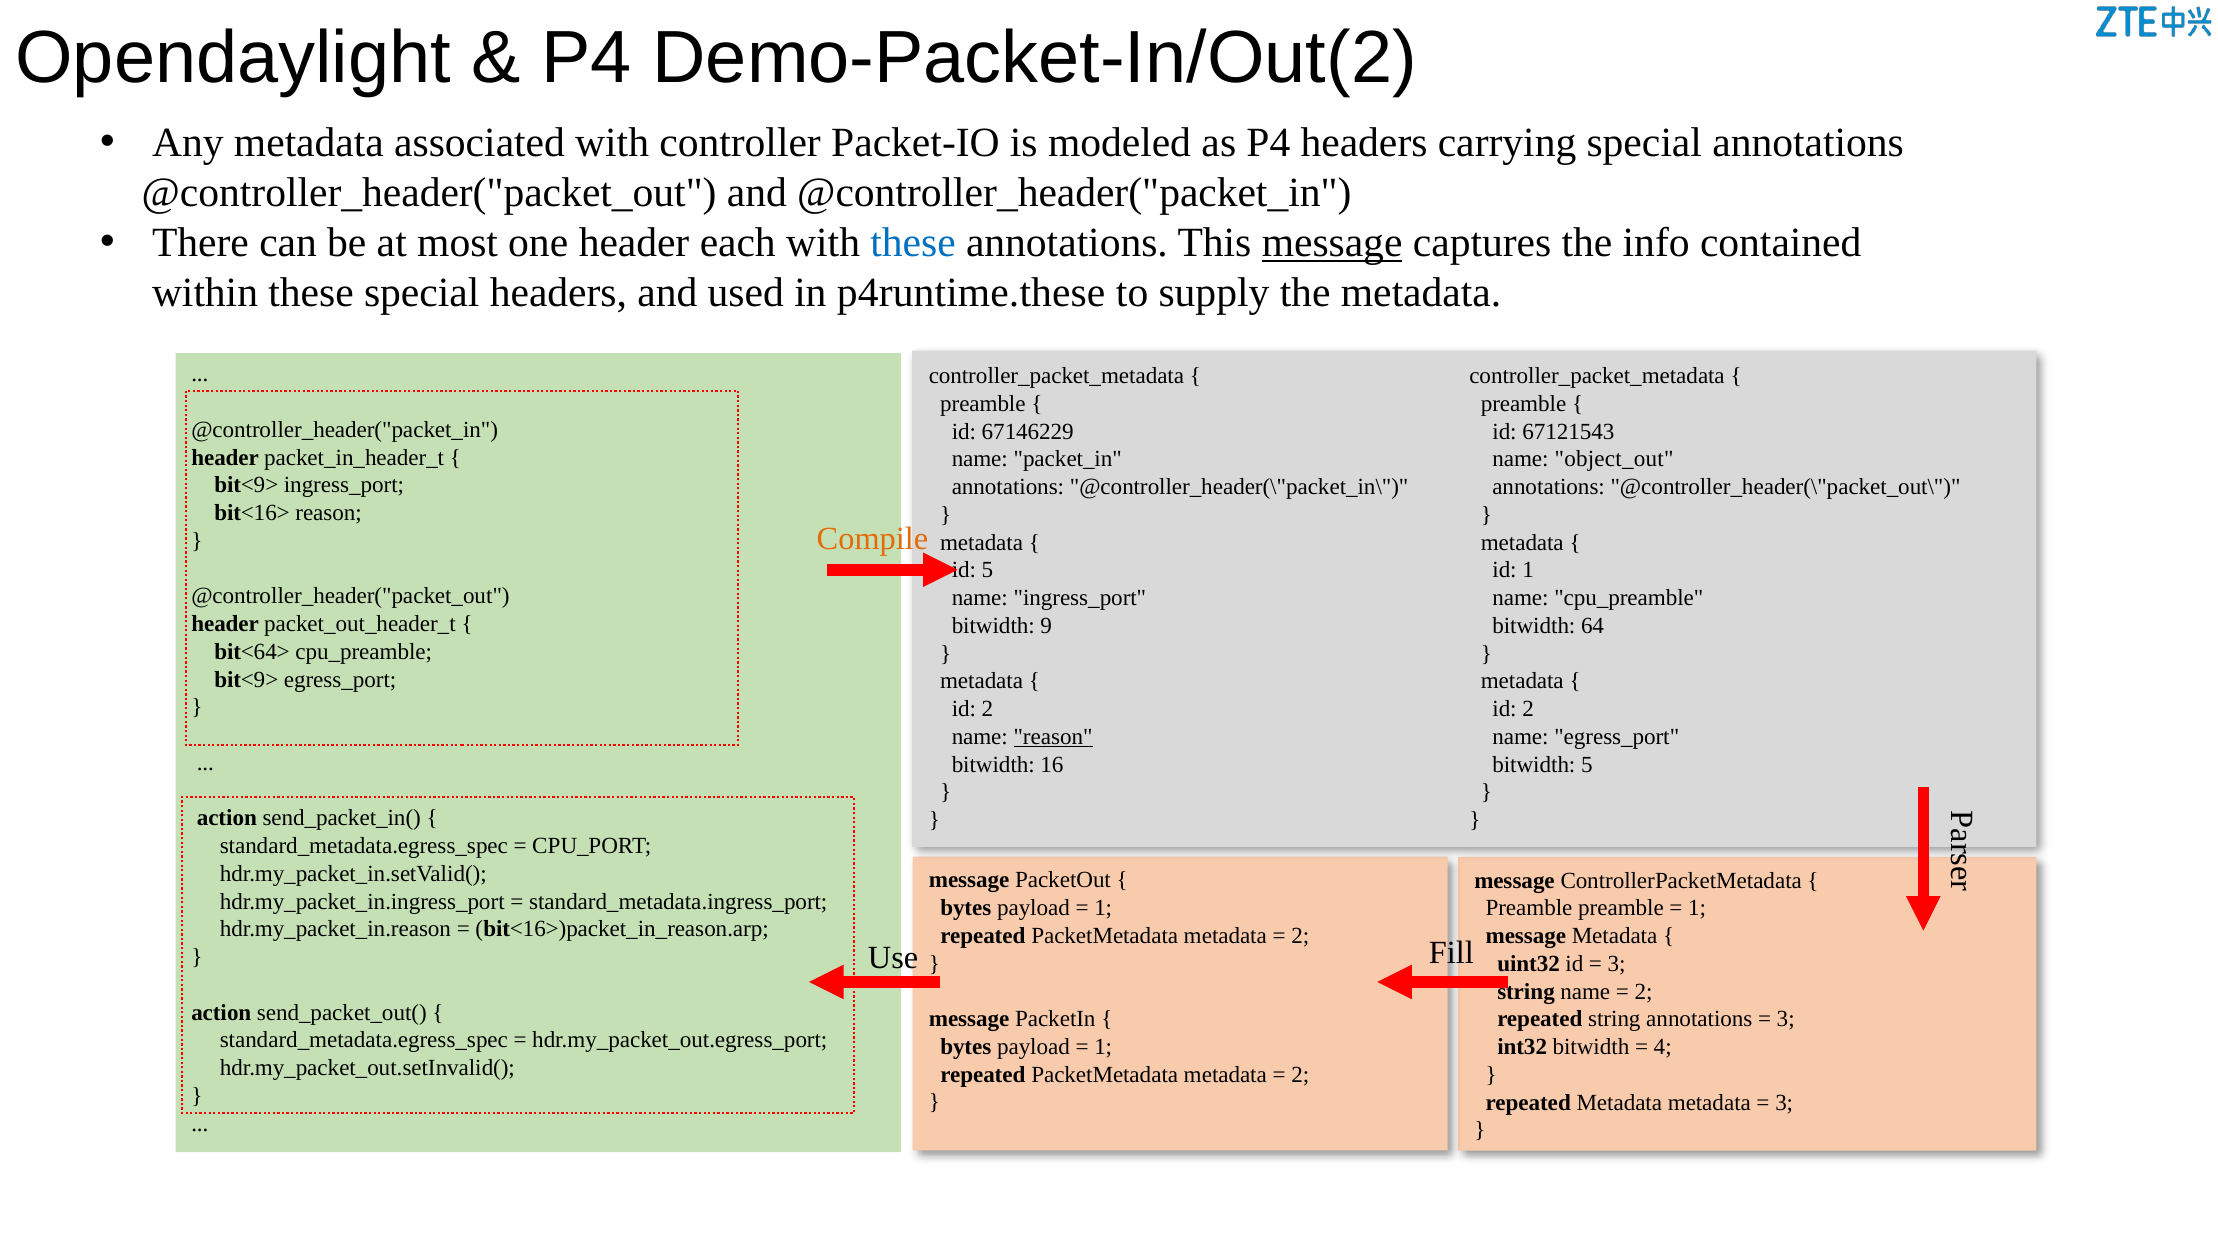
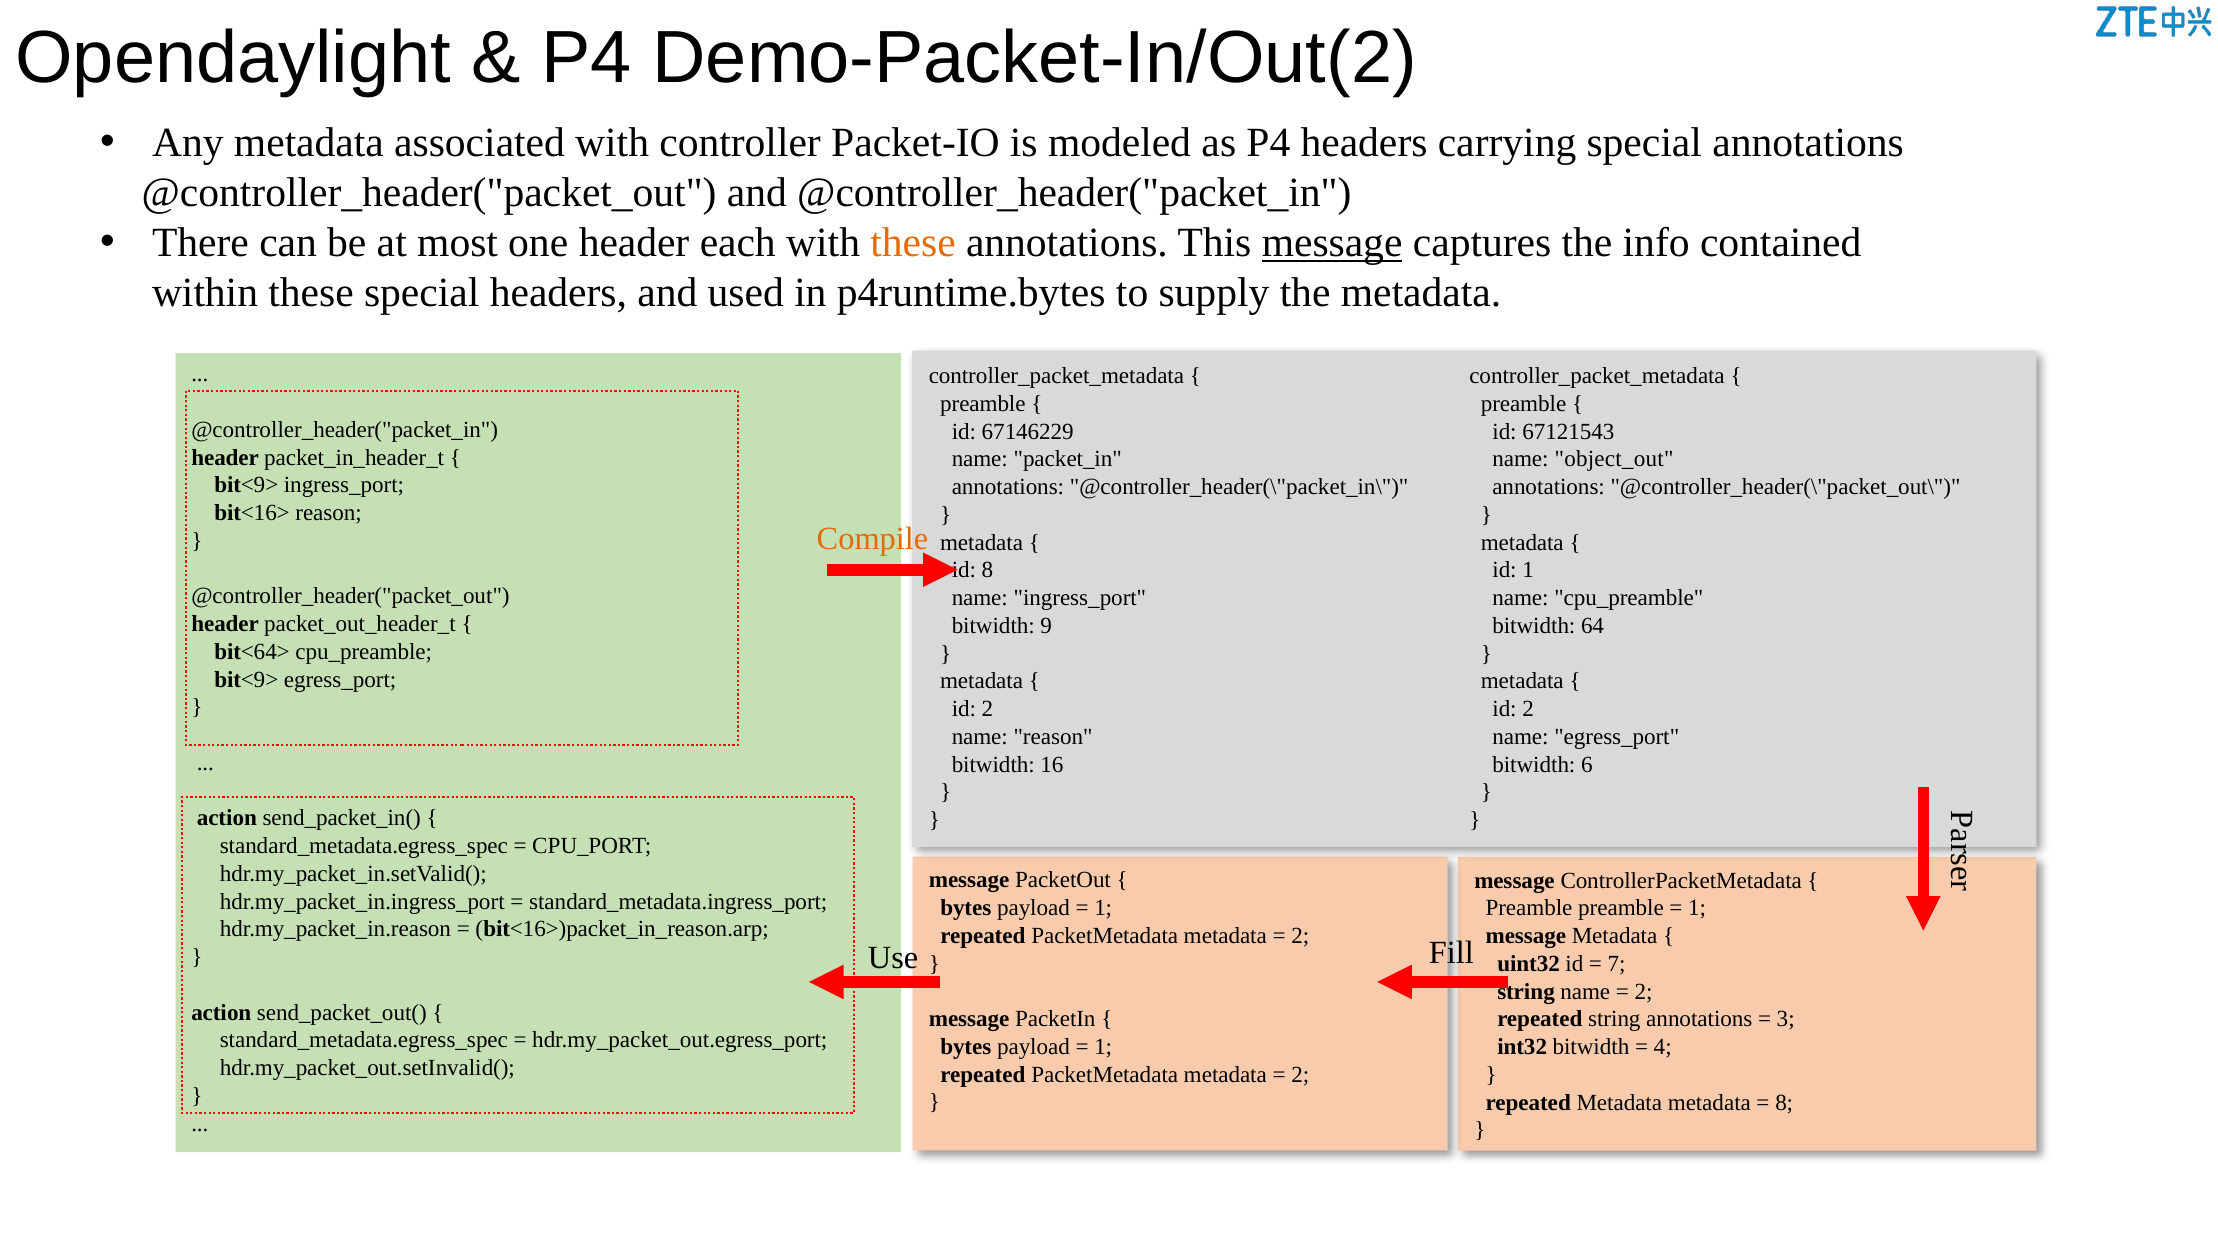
these colour: blue -> orange (913, 243)
p4runtime.these: p4runtime.these -> p4runtime.bytes (971, 293)
5: 5 -> 8 (987, 571)
reason underline: present -> none (1053, 737)
bitwidth 5: 5 -> 6 (1587, 765)
3: 3 -> 7 (1617, 964)
3: 3 -> 8 (1784, 1103)
